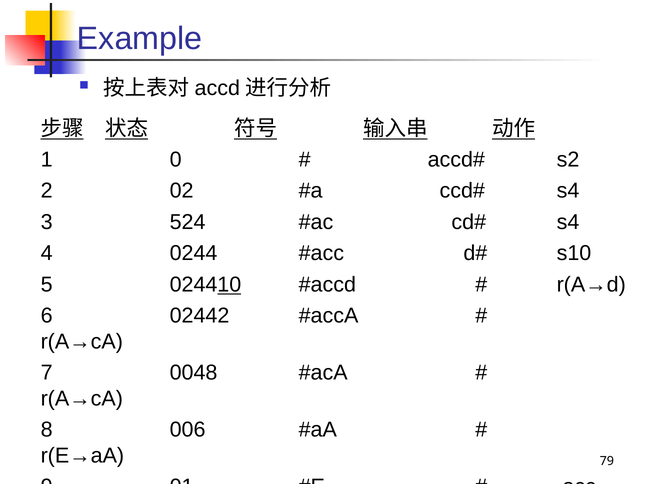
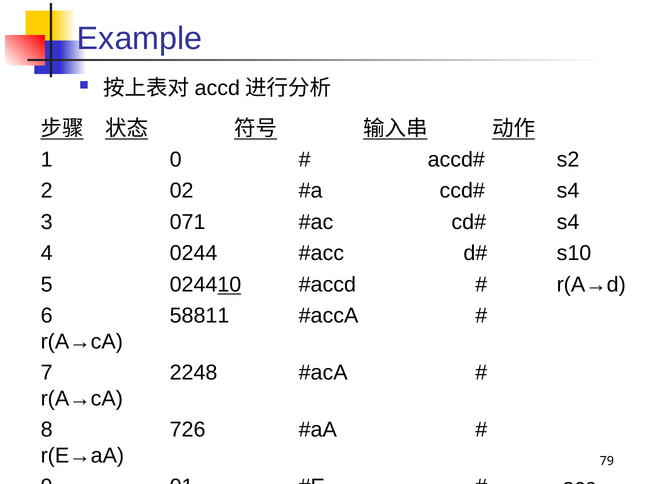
524: 524 -> 071 (188, 222)
02442: 02442 -> 58811 (199, 316)
0048: 0048 -> 2248 (194, 373)
006: 006 -> 726 (188, 429)
